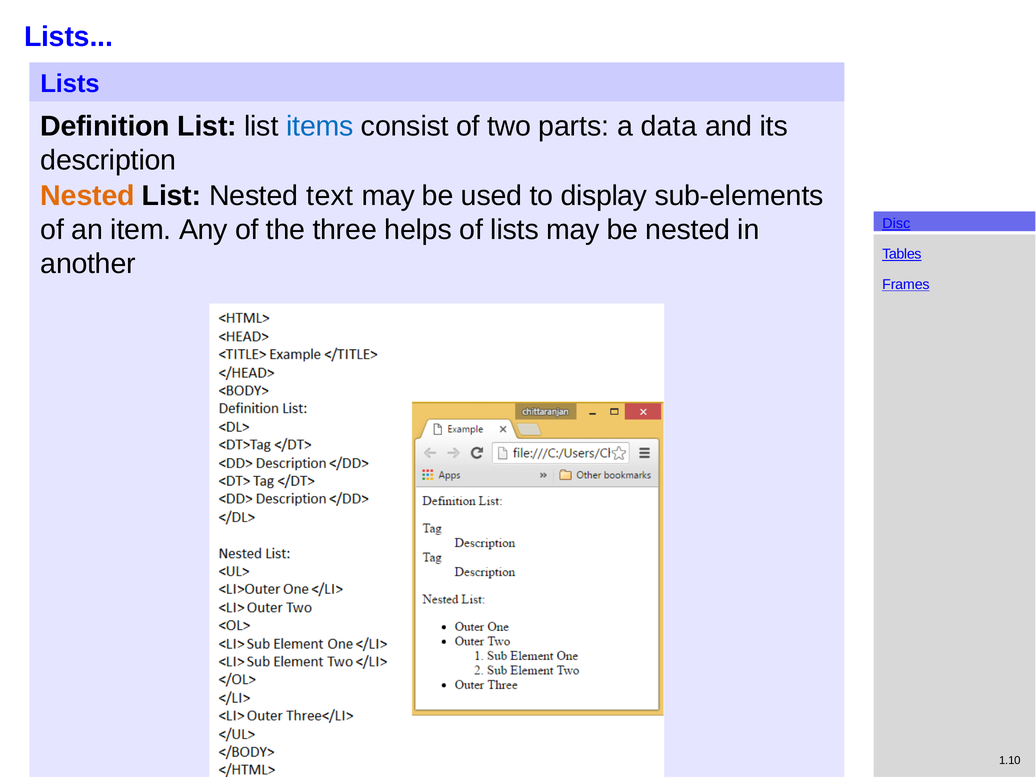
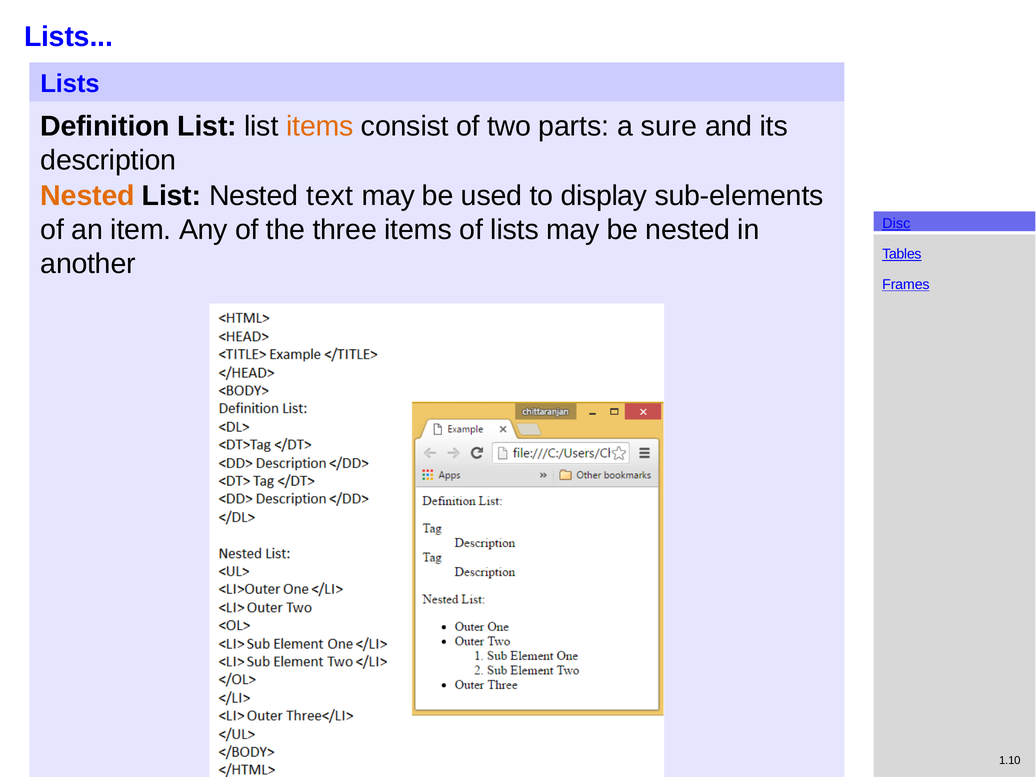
items colour: blue -> orange (320, 126)
data: data -> sure (669, 126)
three helps: helps -> items (418, 230)
